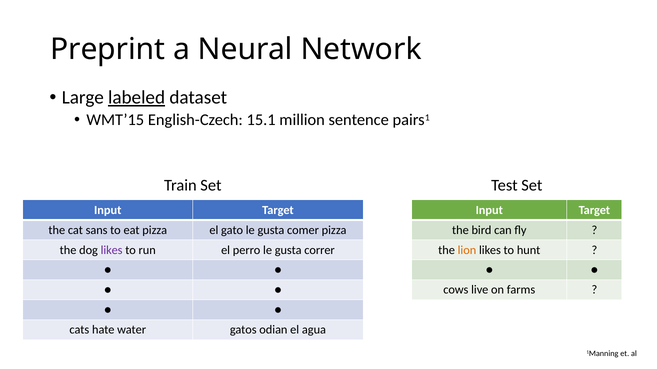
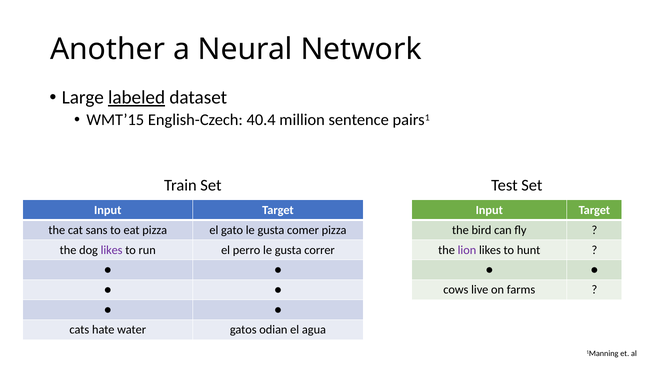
Preprint: Preprint -> Another (108, 49)
15.1: 15.1 -> 40.4 (261, 120)
lion colour: orange -> purple (467, 250)
